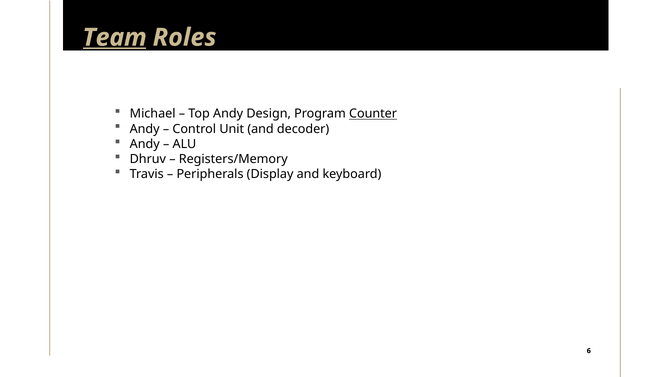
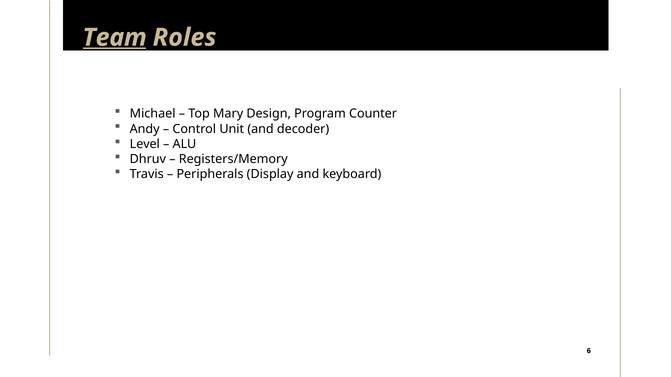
Top Andy: Andy -> Mary (228, 114)
Counter underline: present -> none (373, 114)
Andy: Andy -> Level (145, 144)
